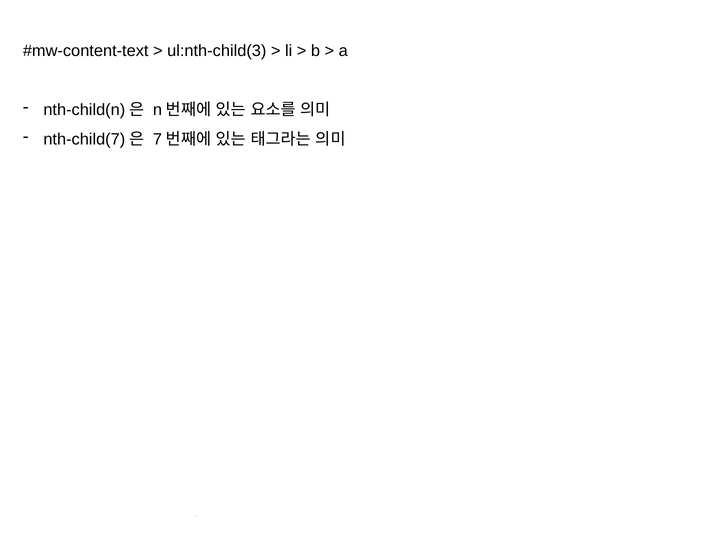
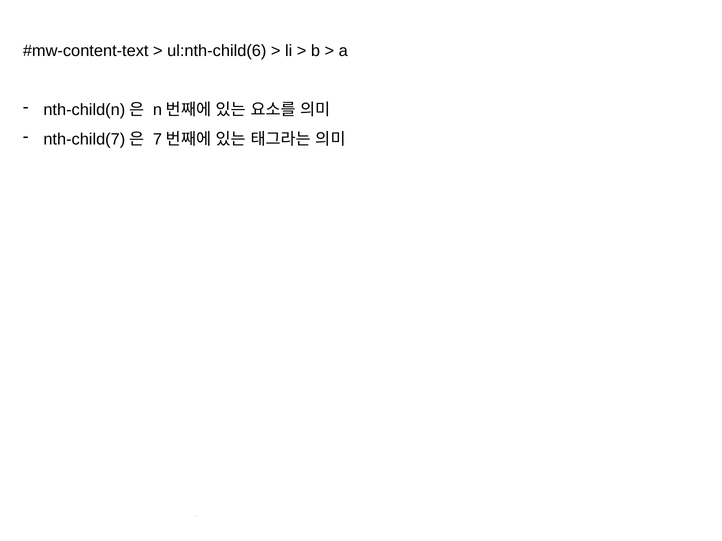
ul:nth-child(3: ul:nth-child(3 -> ul:nth-child(6 (217, 51)
